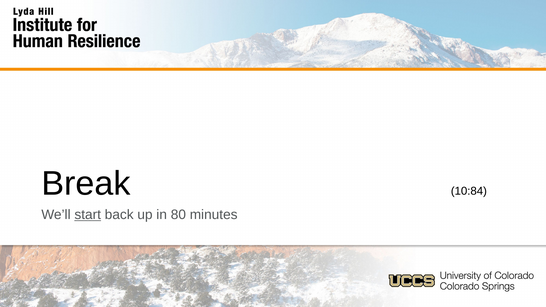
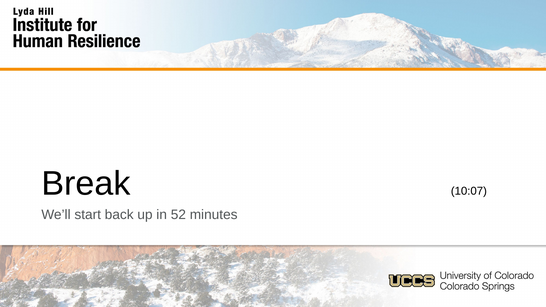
10:84: 10:84 -> 10:07 (469, 191)
start underline: present -> none (88, 215)
80: 80 -> 52 (178, 215)
